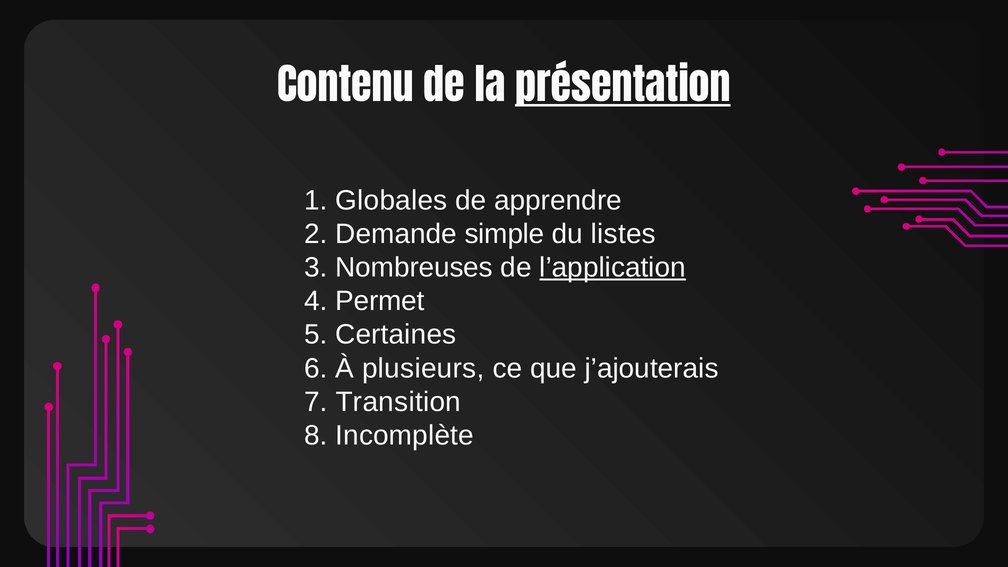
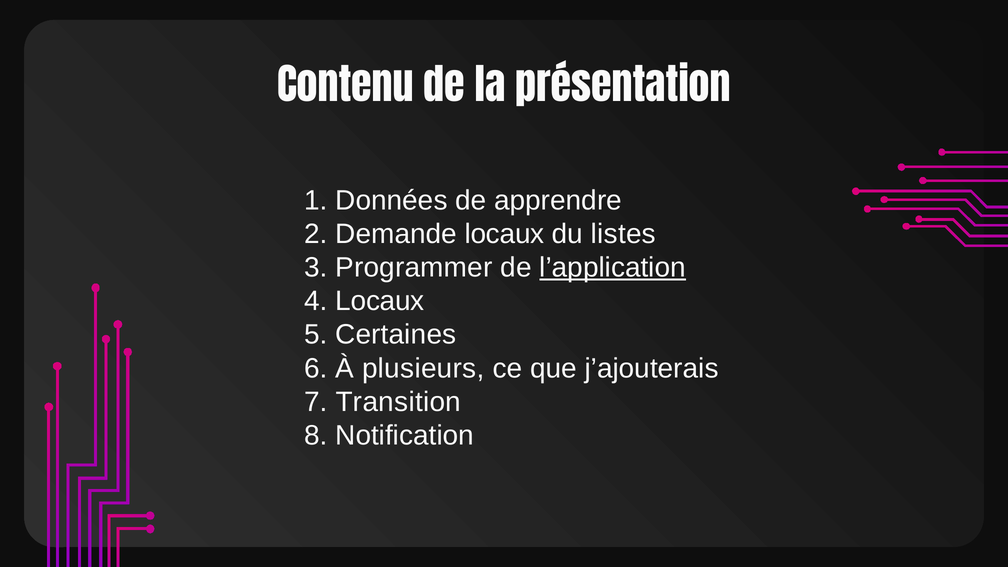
présentation underline: present -> none (623, 87)
Globales: Globales -> Données (391, 200)
Demande simple: simple -> locaux (505, 234)
Nombreuses: Nombreuses -> Programmer (414, 268)
4 Permet: Permet -> Locaux (380, 301)
Incomplète: Incomplète -> Notification (405, 436)
